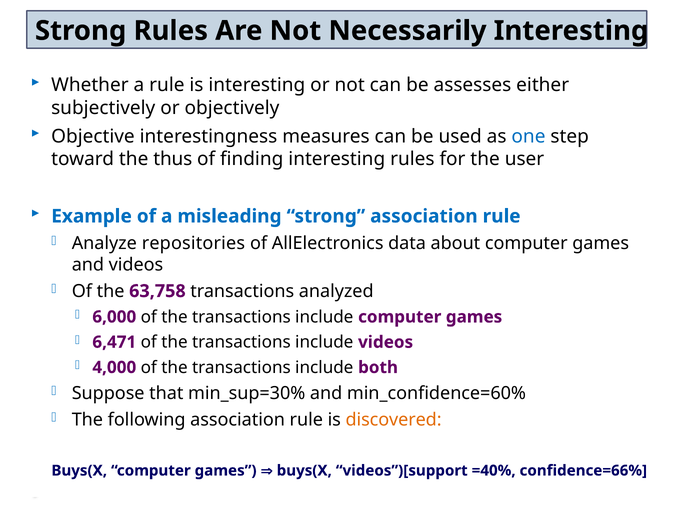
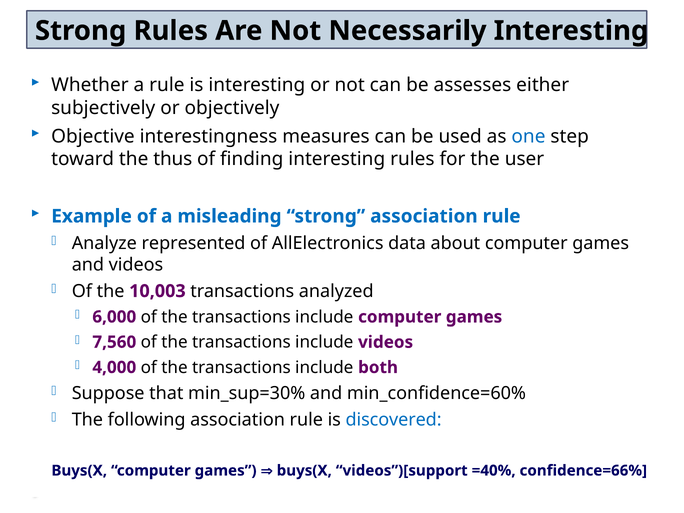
repositories: repositories -> represented (193, 243)
63,758: 63,758 -> 10,003 (157, 291)
6,471: 6,471 -> 7,560 (114, 342)
discovered colour: orange -> blue (394, 420)
